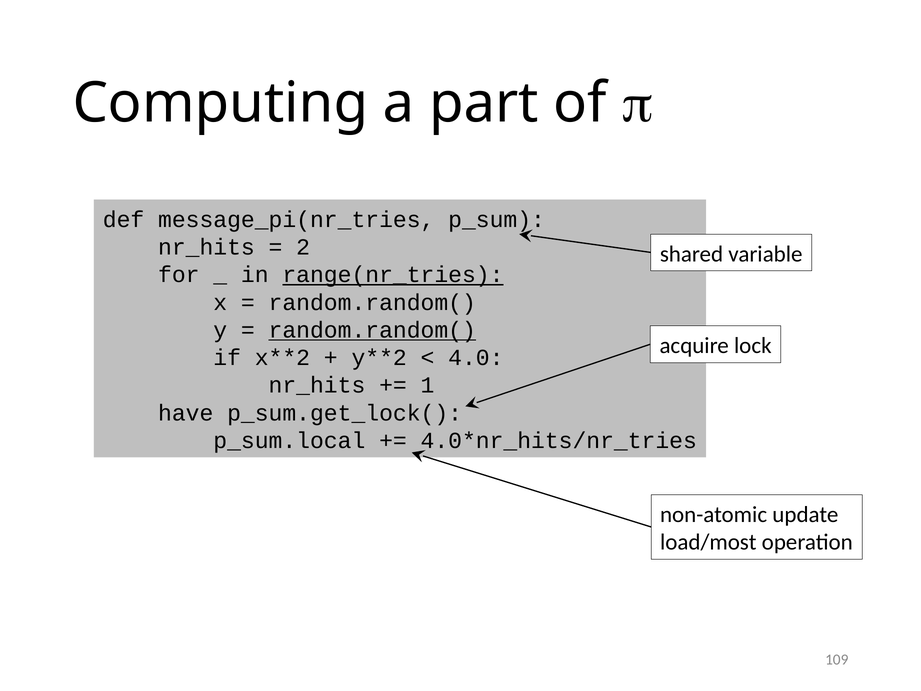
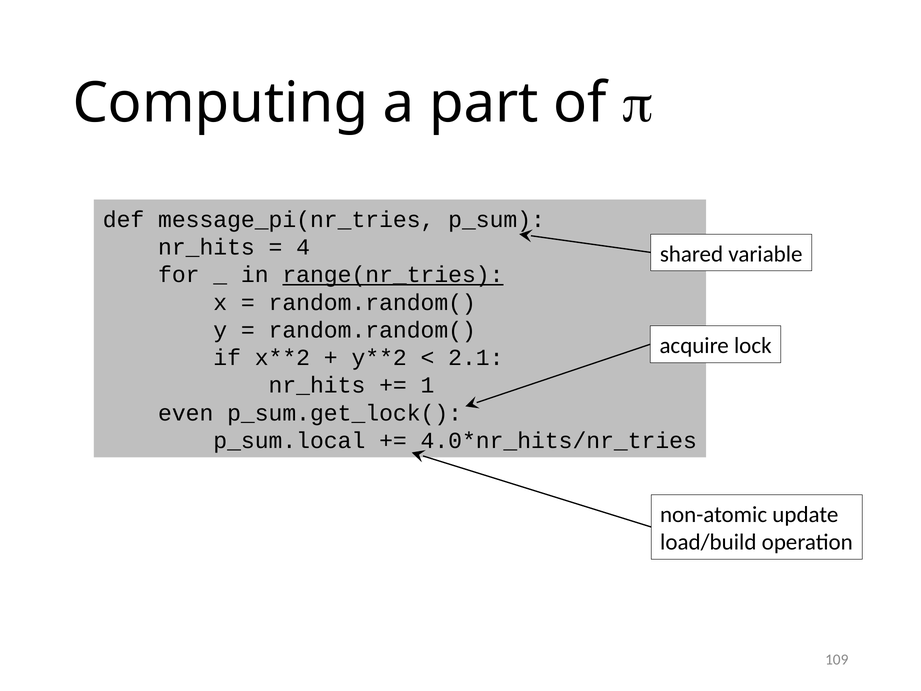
2: 2 -> 4 (303, 247)
random.random( underline: present -> none (372, 330)
4.0: 4.0 -> 2.1 (476, 358)
have: have -> even (186, 413)
load/most: load/most -> load/build (708, 542)
